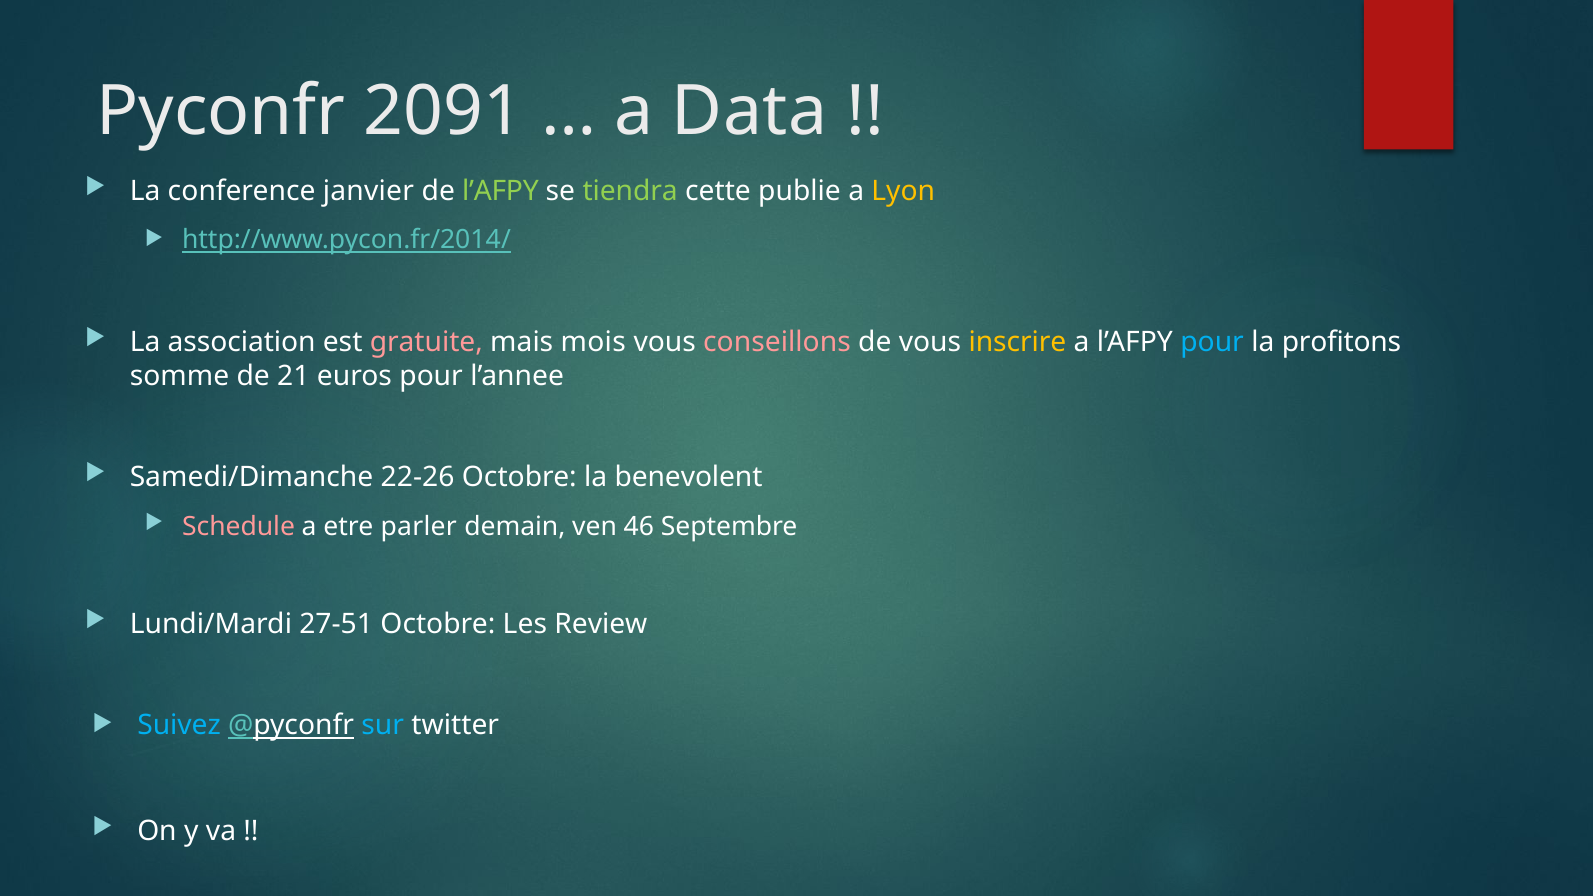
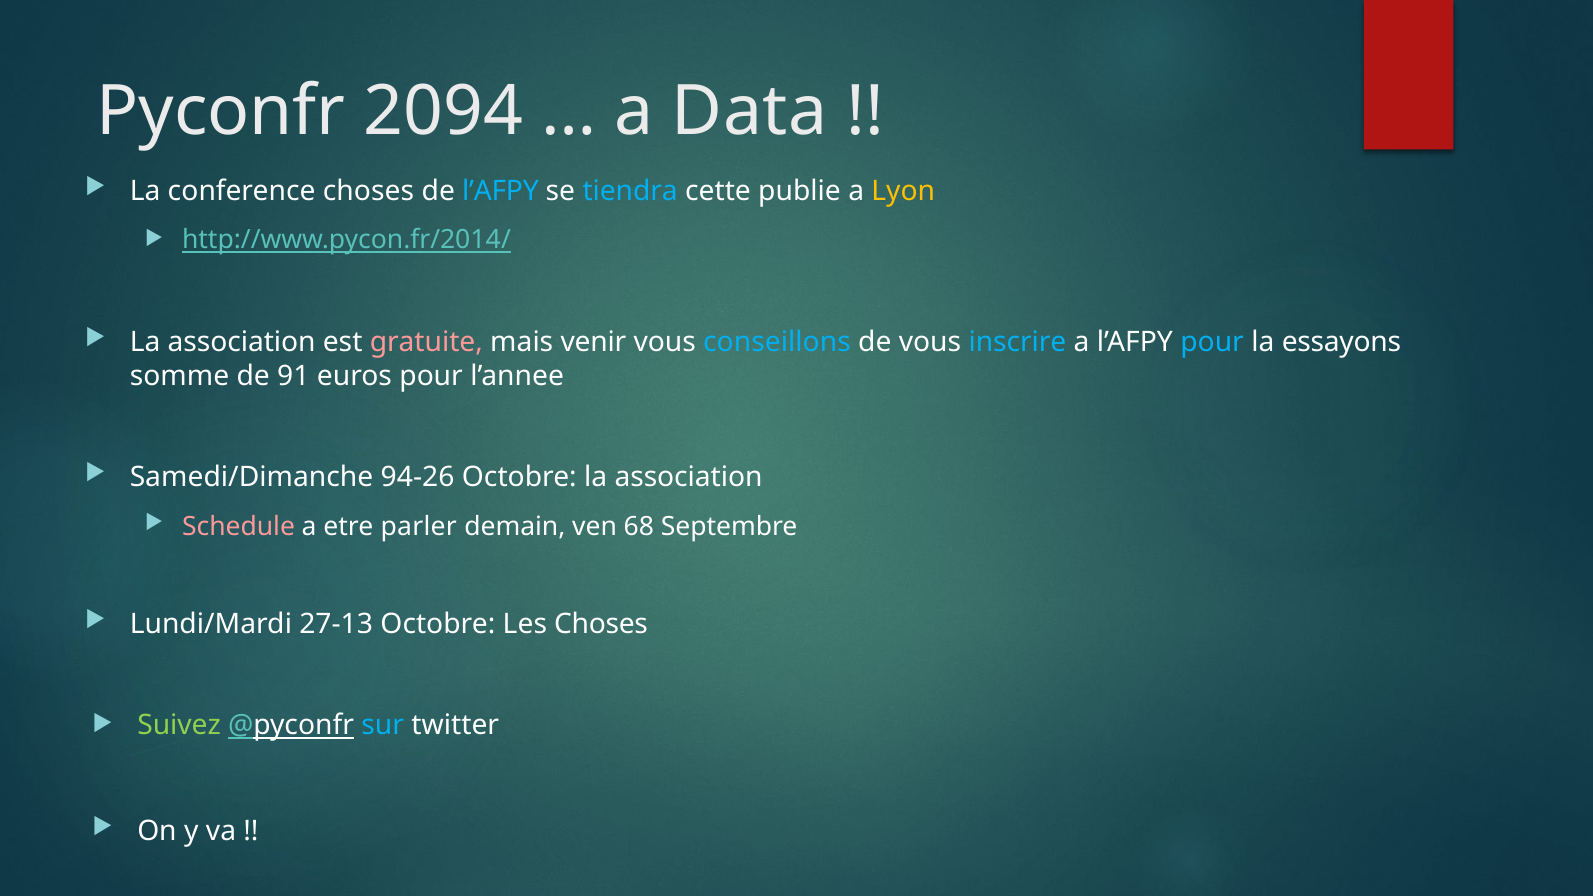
2091: 2091 -> 2094 (443, 112)
conference janvier: janvier -> choses (369, 191)
l’AFPY colour: light green -> light blue (500, 191)
tiendra colour: light green -> light blue (630, 191)
mois: mois -> venir (593, 342)
conseillons colour: pink -> light blue (777, 342)
inscrire colour: yellow -> light blue (1017, 342)
profitons: profitons -> essayons (1341, 342)
21: 21 -> 91 (293, 376)
22-26: 22-26 -> 94-26 (418, 477)
Octobre la benevolent: benevolent -> association (689, 477)
46: 46 -> 68 (639, 526)
27-51: 27-51 -> 27-13 (336, 624)
Les Review: Review -> Choses (601, 624)
Suivez colour: light blue -> light green (179, 725)
